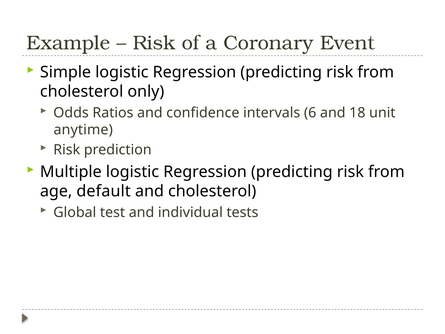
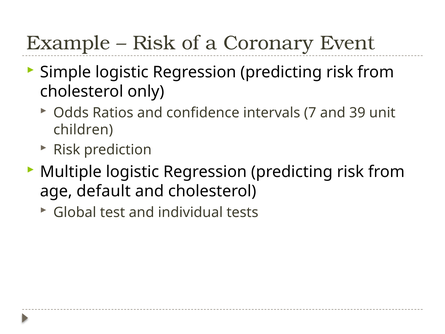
6: 6 -> 7 (310, 113)
18: 18 -> 39 (357, 113)
anytime: anytime -> children (83, 130)
